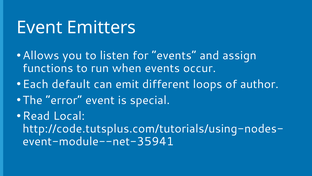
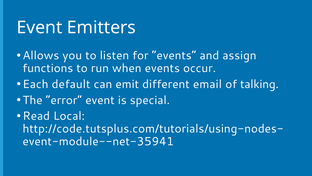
loops: loops -> email (207, 84)
author: author -> talking (259, 84)
